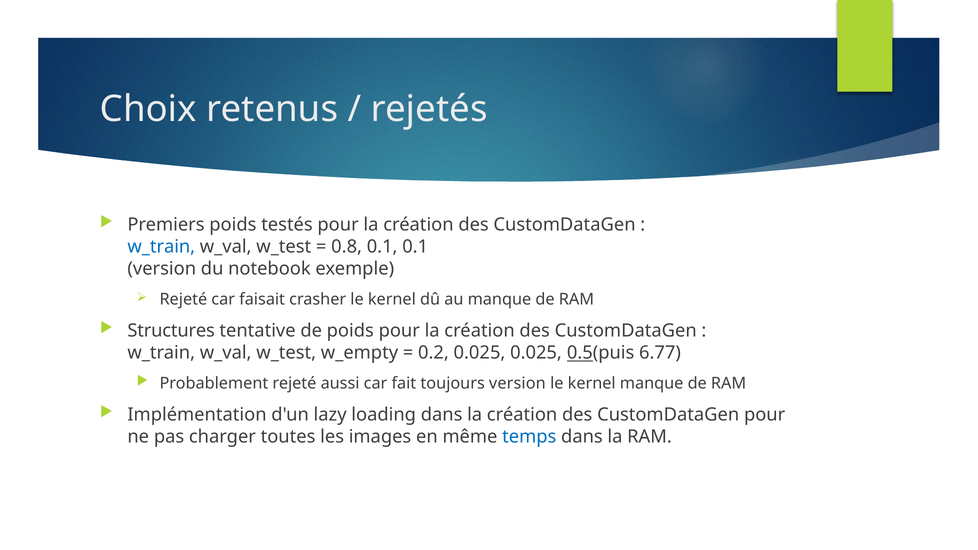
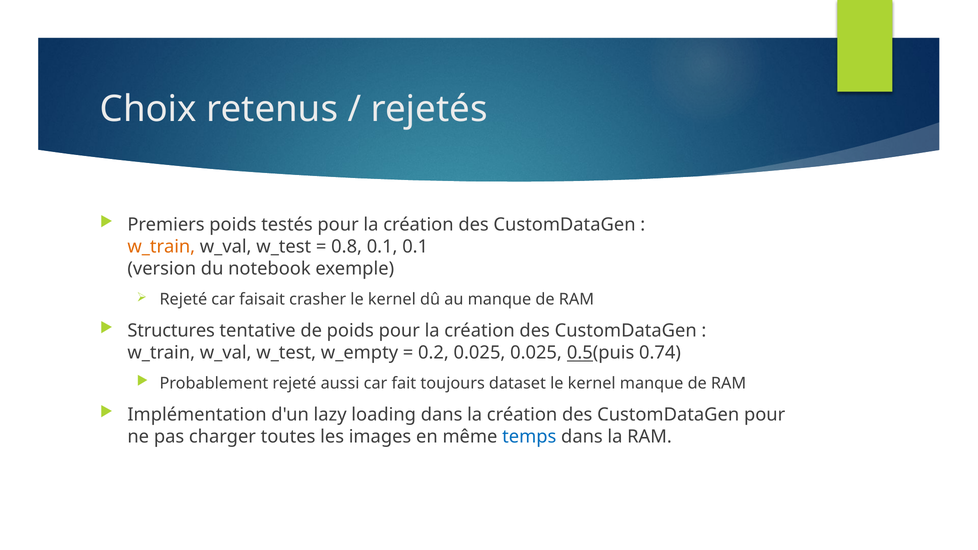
w_train colour: blue -> orange (161, 247)
6.77: 6.77 -> 0.74 (660, 353)
toujours version: version -> dataset (517, 384)
